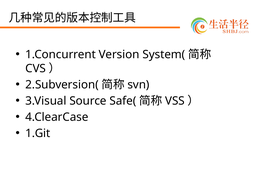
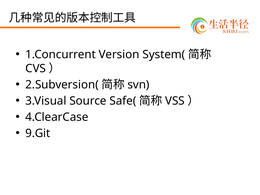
1.Git: 1.Git -> 9.Git (38, 133)
